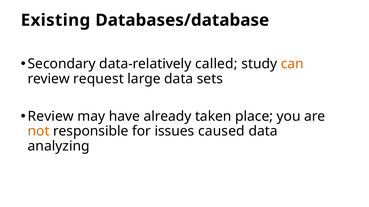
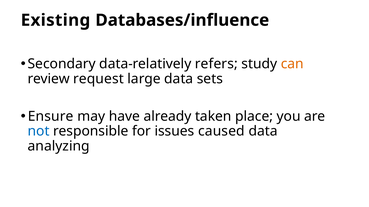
Databases/database: Databases/database -> Databases/influence (182, 20)
called: called -> refers (216, 64)
Review: Review -> Ensure (51, 117)
not colour: orange -> blue (39, 131)
